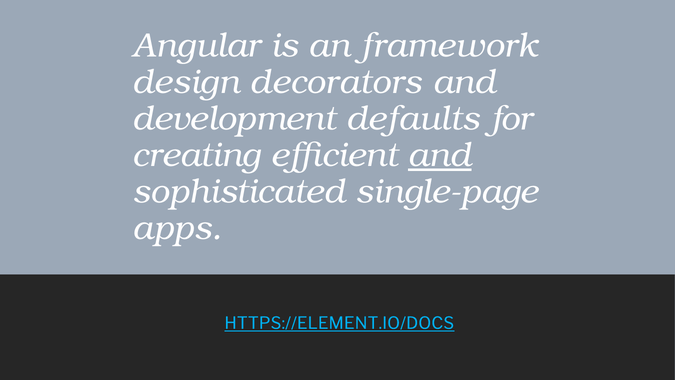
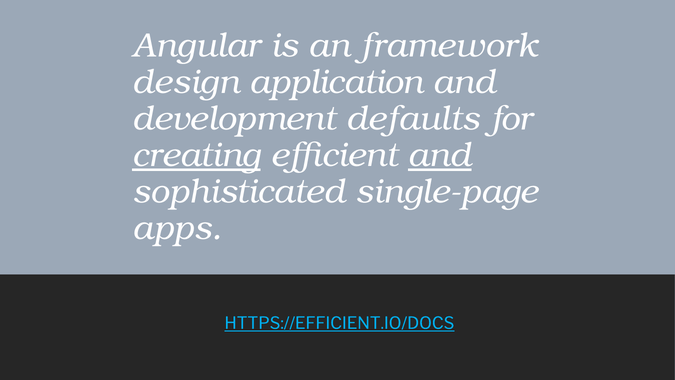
decorators: decorators -> application (336, 82)
creating underline: none -> present (197, 155)
HTTPS://ELEMENT.IO/DOCS: HTTPS://ELEMENT.IO/DOCS -> HTTPS://EFFICIENT.IO/DOCS (339, 323)
